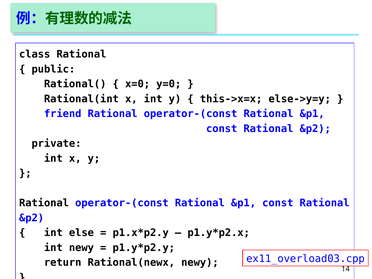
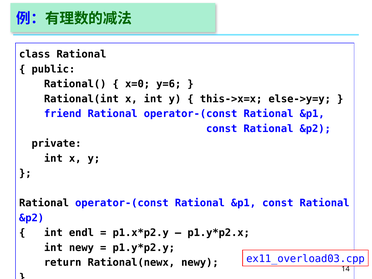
y=0: y=0 -> y=6 (169, 84)
else: else -> endl (81, 233)
